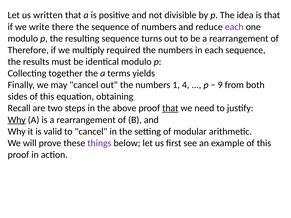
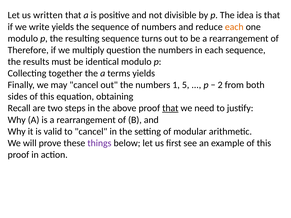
write there: there -> yields (63, 27)
each colour: purple -> orange (234, 27)
required: required -> question (123, 50)
4: 4 -> 5 (186, 85)
9: 9 -> 2 (220, 85)
Why underline: present -> none (17, 120)
